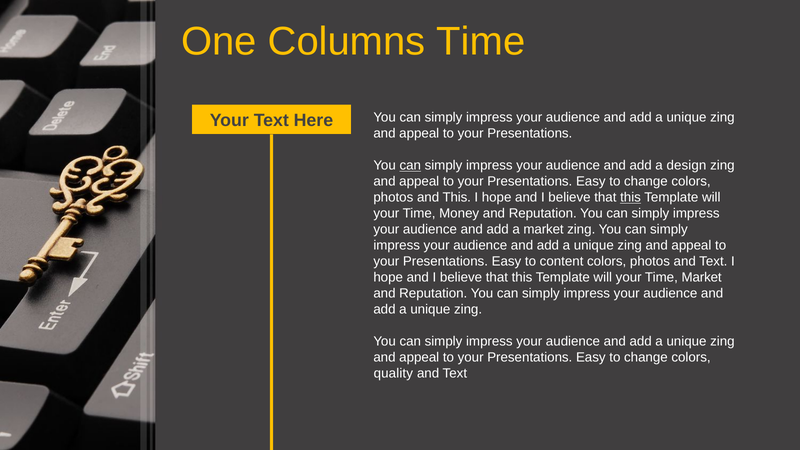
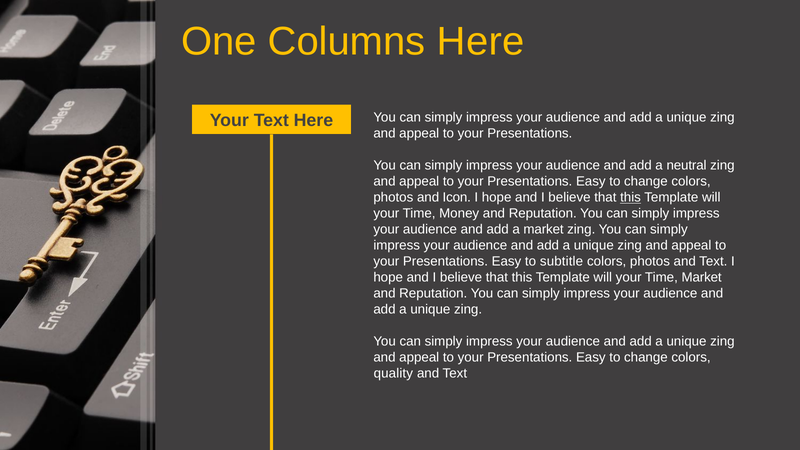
Columns Time: Time -> Here (481, 41)
can underline: present -> none (410, 166)
design: design -> neutral (687, 166)
and This: This -> Icon (457, 198)
content: content -> subtitle (562, 262)
